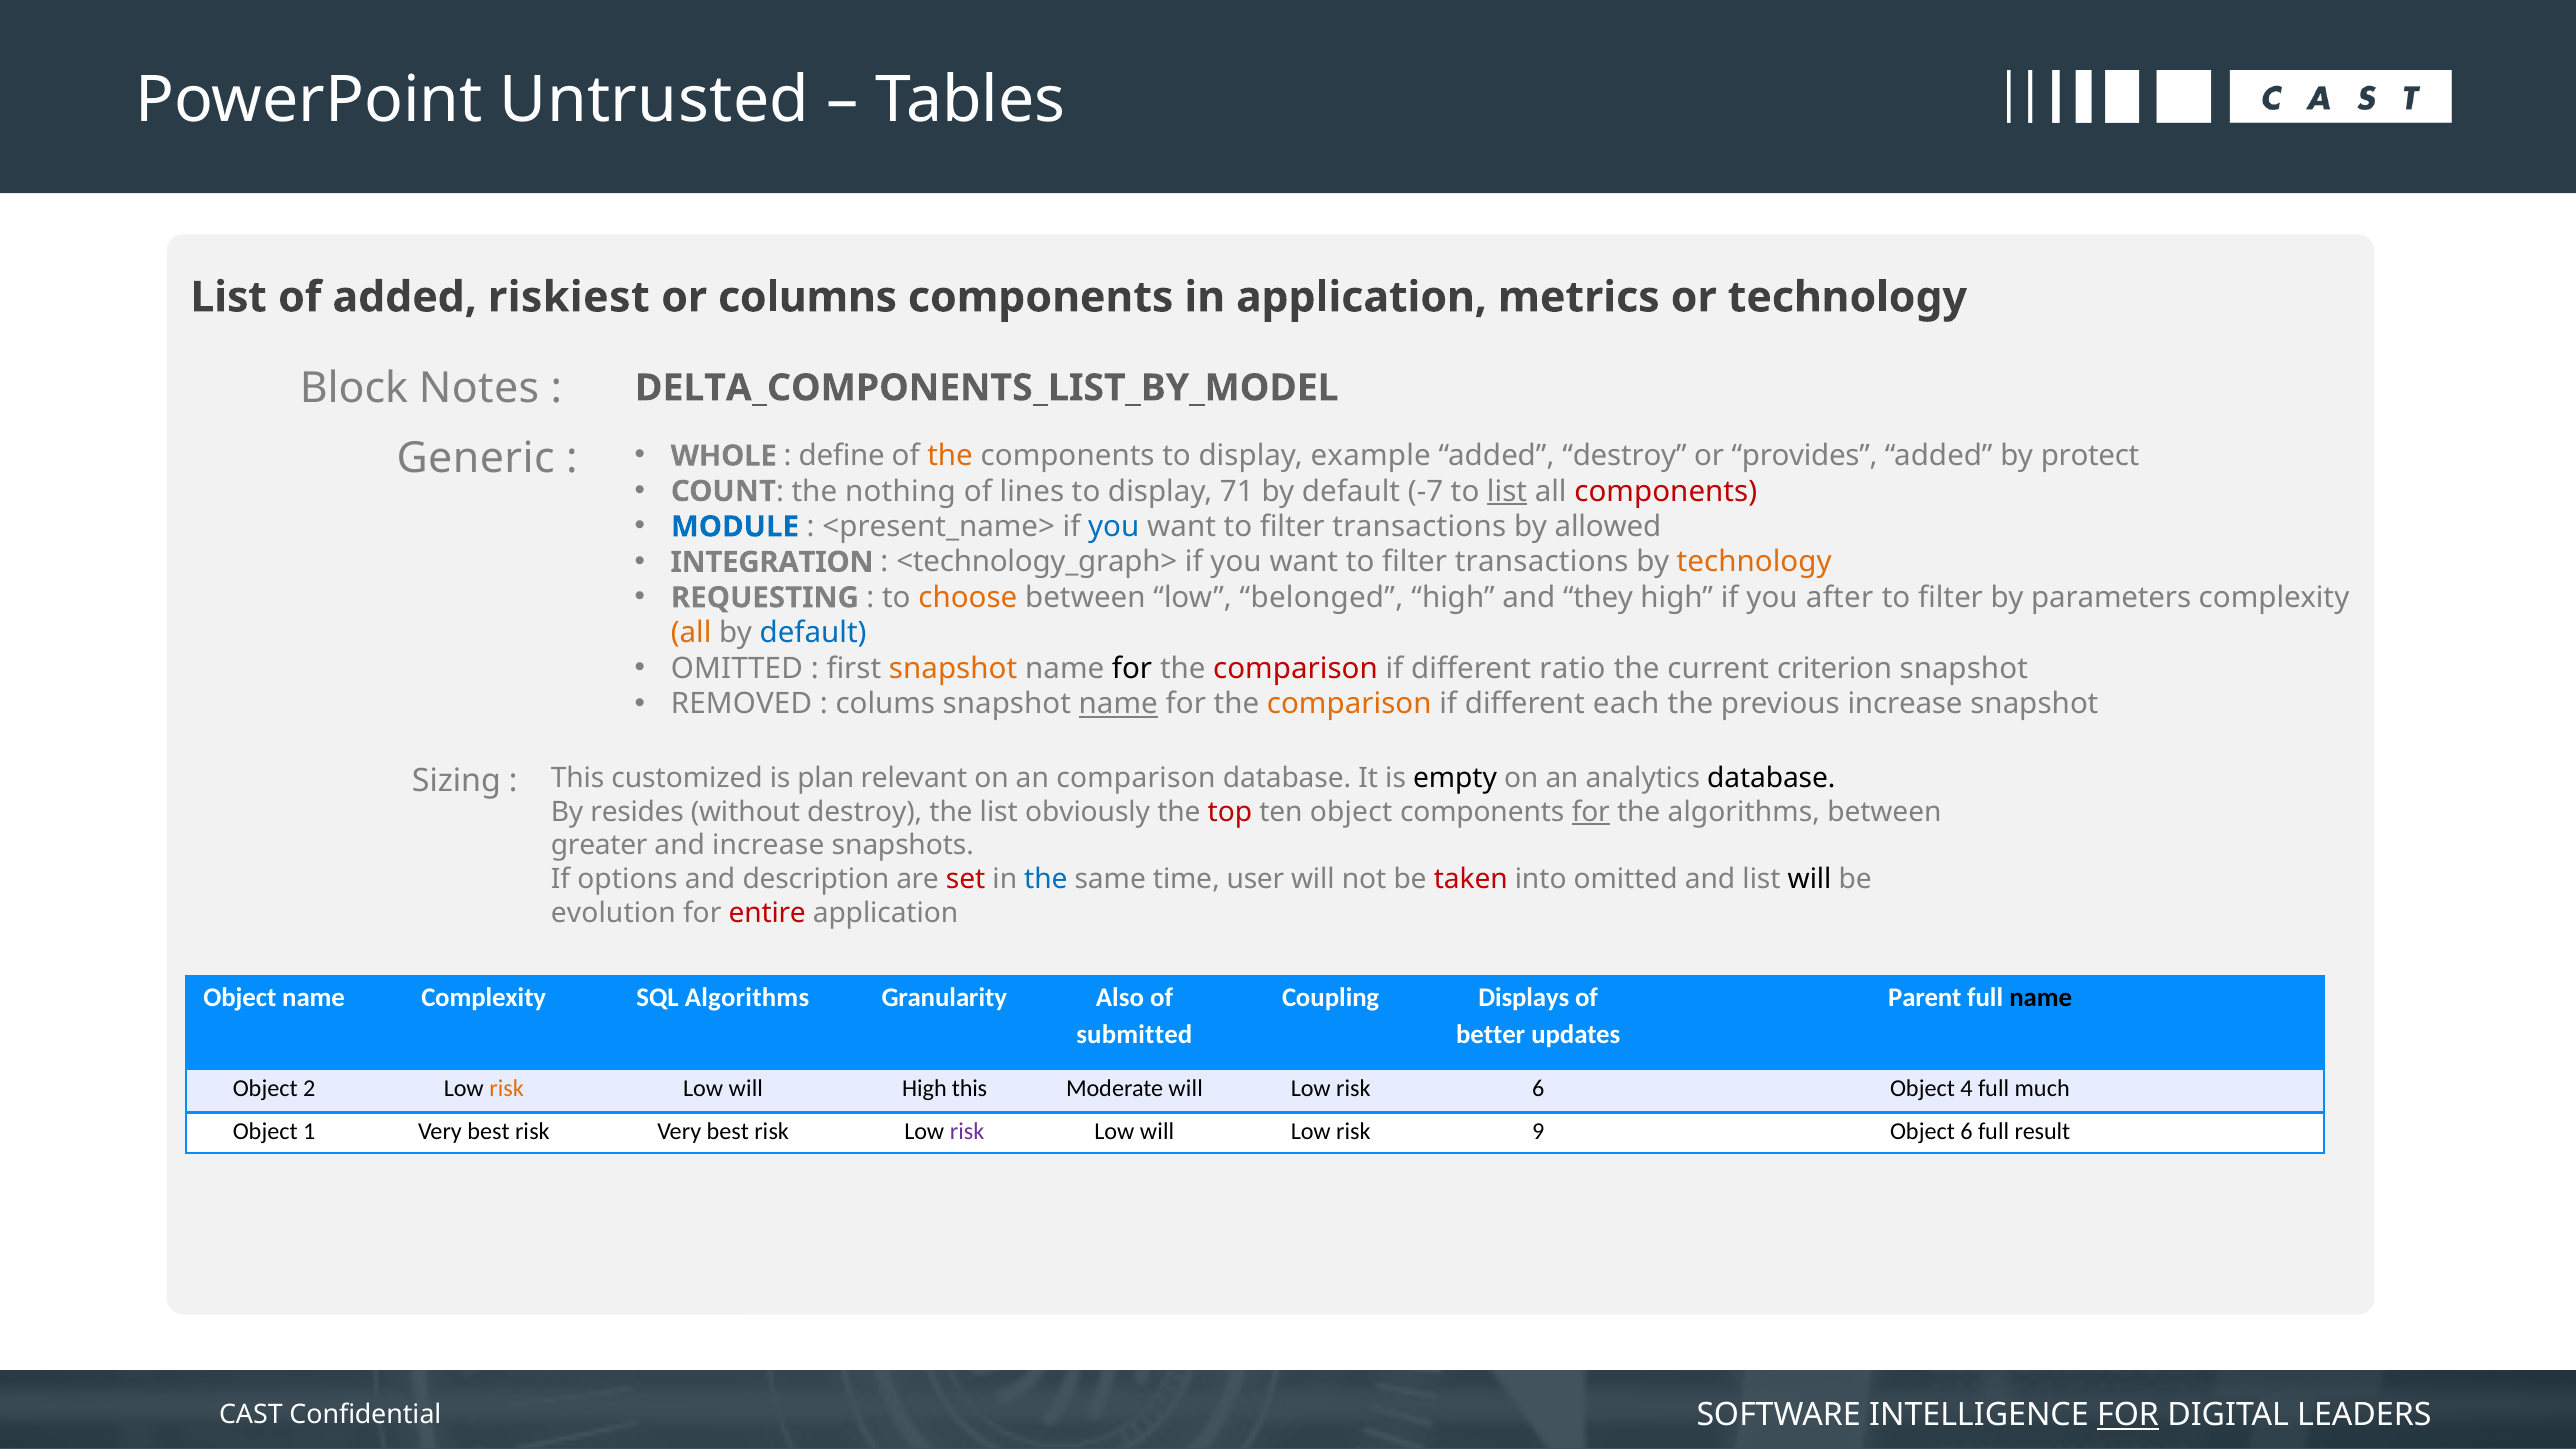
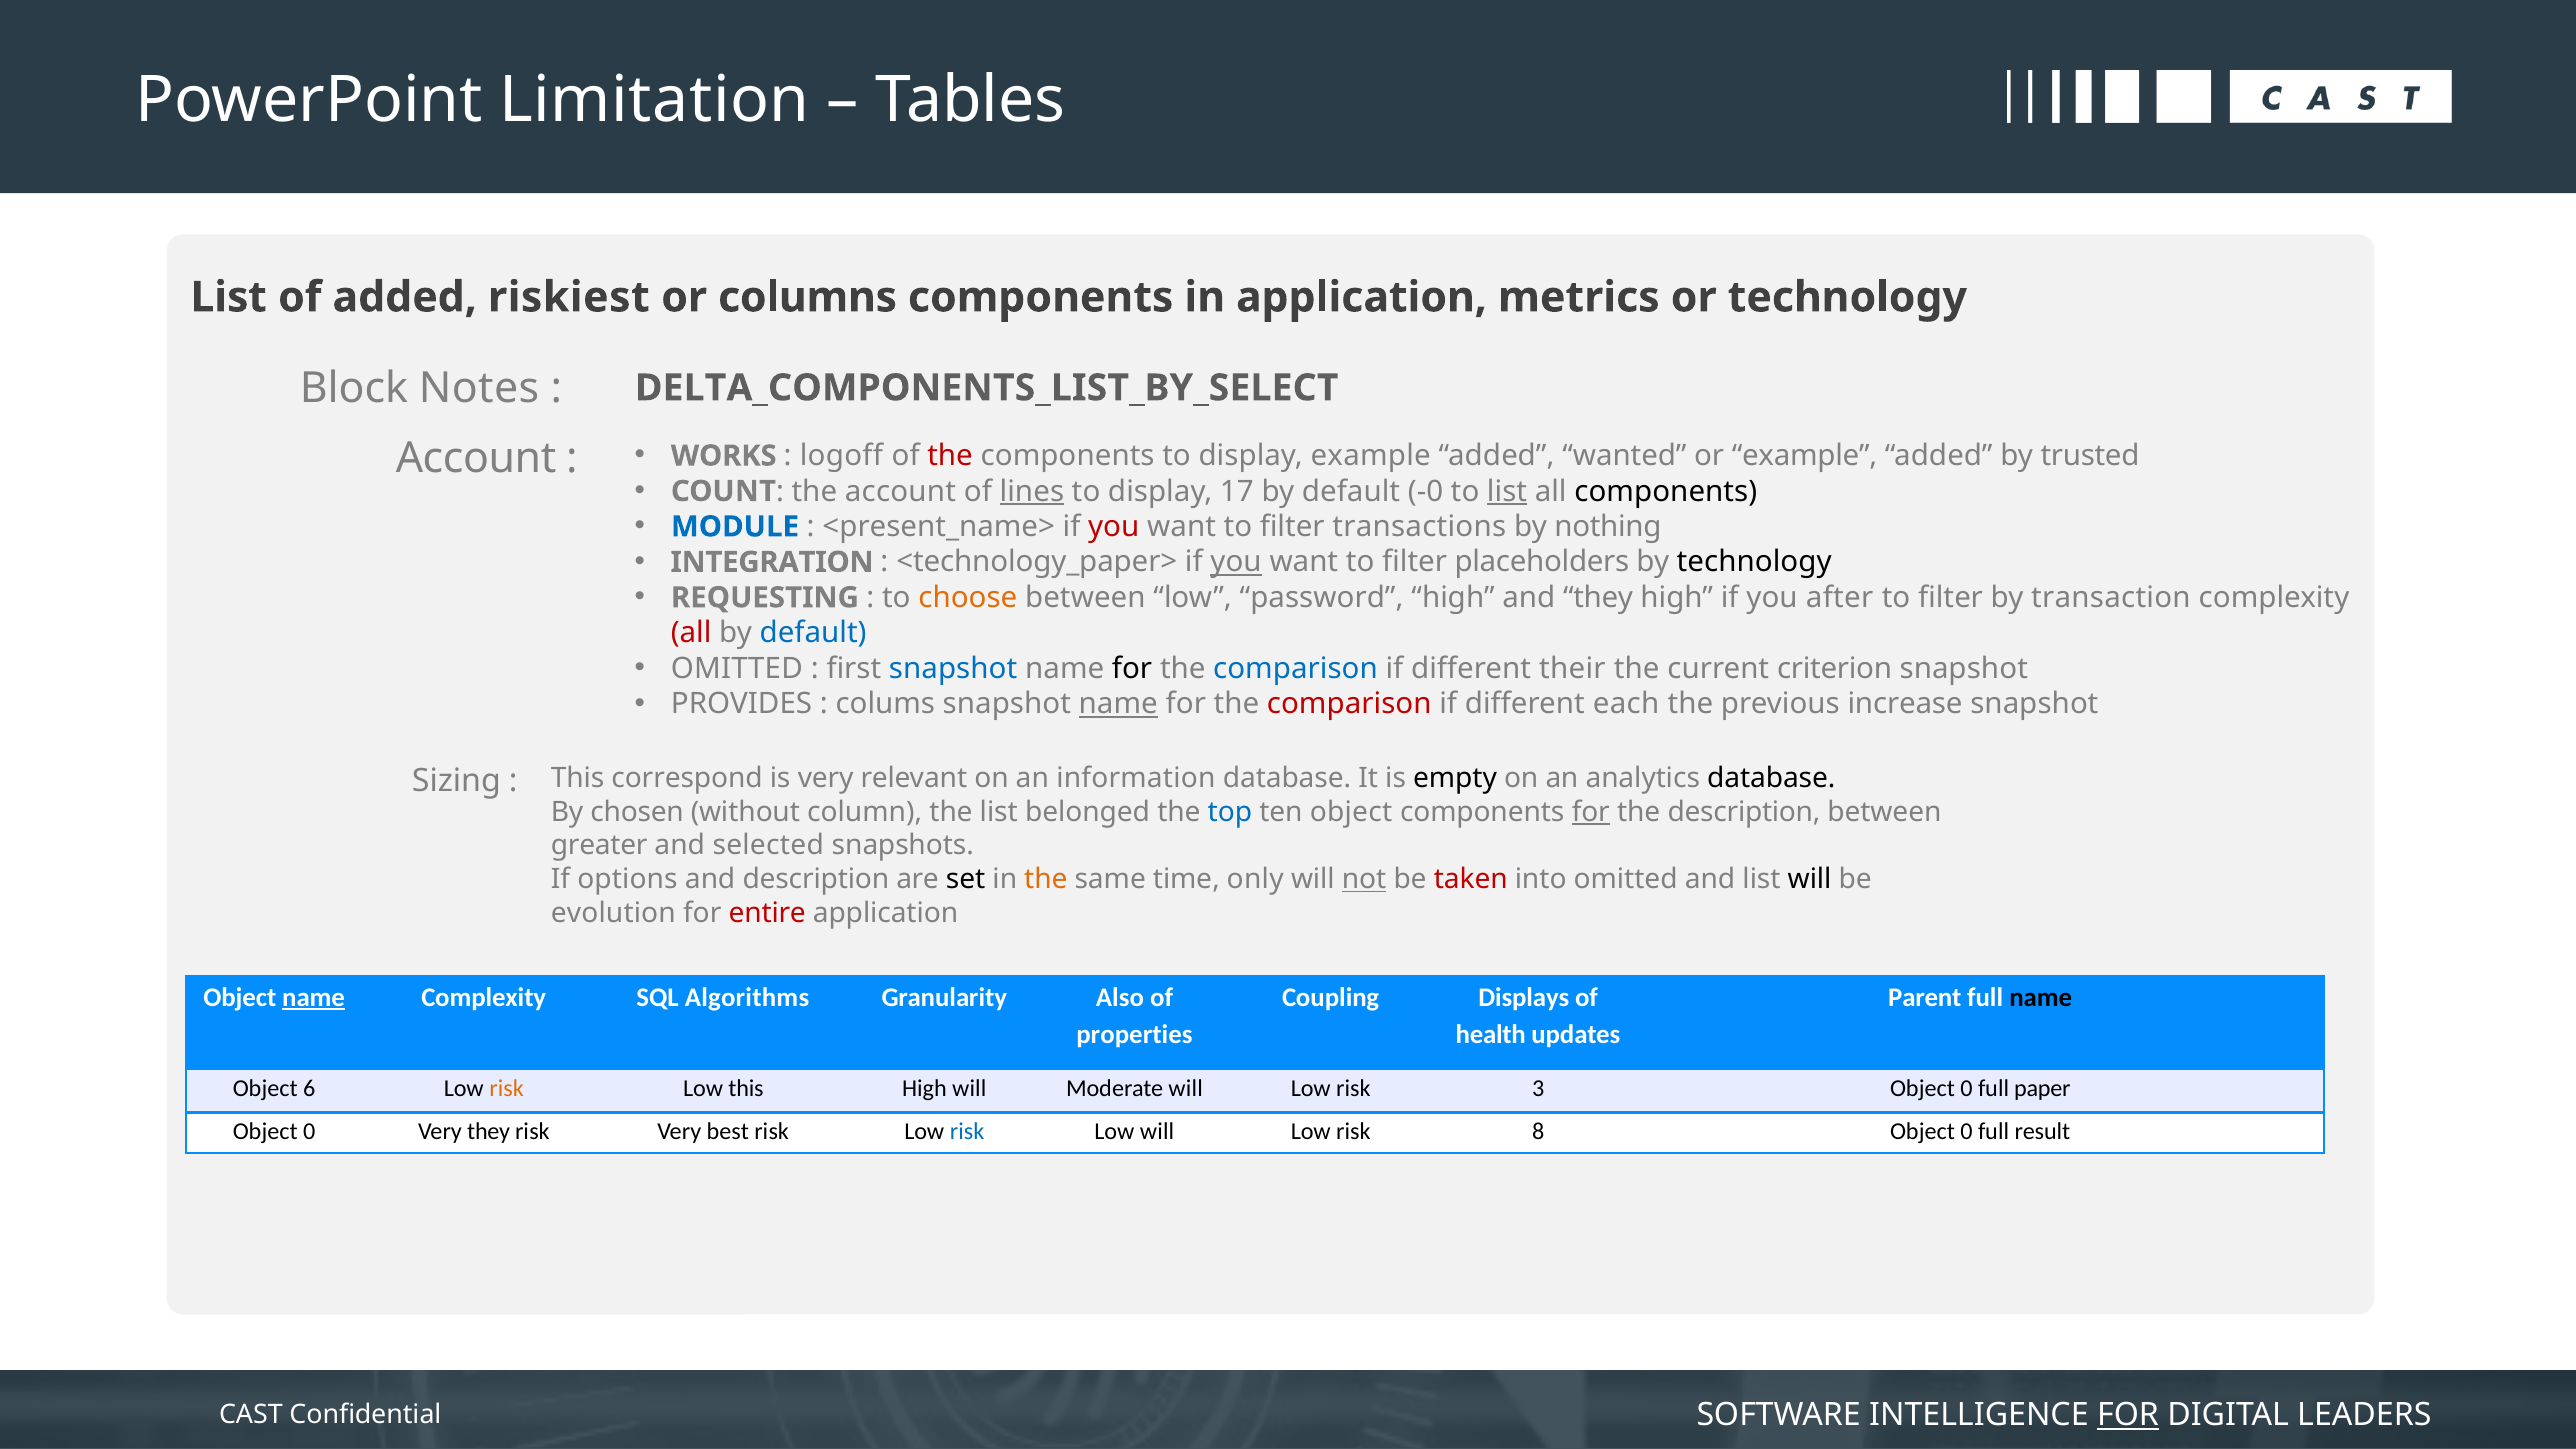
Untrusted: Untrusted -> Limitation (655, 100)
DELTA_COMPONENTS_LIST_BY_MODEL: DELTA_COMPONENTS_LIST_BY_MODEL -> DELTA_COMPONENTS_LIST_BY_SELECT (987, 388)
WHOLE: WHOLE -> WORKS (724, 456)
define: define -> logoff (841, 456)
the colour: orange -> red (950, 456)
added destroy: destroy -> wanted (1624, 456)
or provides: provides -> example (1805, 456)
protect: protect -> trusted (2090, 456)
Generic: Generic -> Account (476, 458)
the nothing: nothing -> account (900, 491)
lines underline: none -> present (1032, 491)
71: 71 -> 17 (1237, 491)
-7: -7 -> -0 (1426, 491)
components colour: red -> black (1666, 491)
you colour: blue -> red (1114, 527)
allowed: allowed -> nothing (1608, 527)
<technology_graph>: <technology_graph> -> <technology_paper> (1037, 562)
you underline: none -> present (1236, 562)
transactions: transactions -> placeholders (1542, 562)
technology colour: orange -> black (1754, 562)
belonged: belonged -> password (1322, 598)
parameters: parameters -> transaction (2111, 598)
all colour: orange -> red (691, 633)
snapshot colour: orange -> blue (953, 669)
comparison colour: red -> blue (1295, 669)
ratio: ratio -> their (1572, 669)
REMOVED: REMOVED -> PROVIDES (742, 704)
comparison colour: orange -> red (1349, 704)
customized: customized -> correspond (687, 778)
is plan: plan -> very (826, 778)
an comparison: comparison -> information (1136, 778)
resides: resides -> chosen (637, 812)
without destroy: destroy -> column (865, 812)
obviously: obviously -> belonged (1088, 812)
top colour: red -> blue (1230, 812)
the algorithms: algorithms -> description (1744, 812)
and increase: increase -> selected (768, 845)
set colour: red -> black (966, 879)
the colour: blue -> orange (1046, 879)
user: user -> only (1255, 879)
not underline: none -> present (1364, 879)
name underline: none -> present (314, 997)
submitted: submitted -> properties (1134, 1035)
better: better -> health (1491, 1035)
2: 2 -> 6 (309, 1089)
will: will -> this (746, 1089)
High this: this -> will (969, 1089)
risk 6: 6 -> 3 (1538, 1089)
4: 4 -> 0 (1967, 1089)
much: much -> paper (2042, 1089)
1: 1 -> 0 (309, 1132)
best: best -> they (489, 1132)
risk colour: purple -> blue (967, 1132)
9: 9 -> 8 (1538, 1132)
6: 6 -> 0 (1967, 1132)
